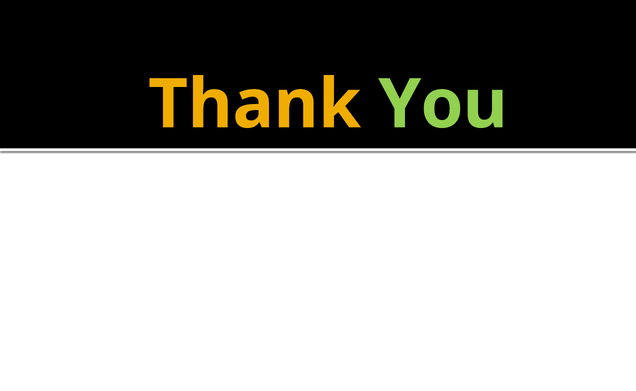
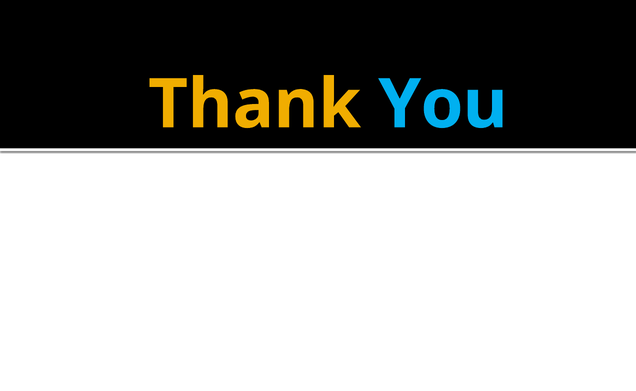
You colour: light green -> light blue (443, 105)
